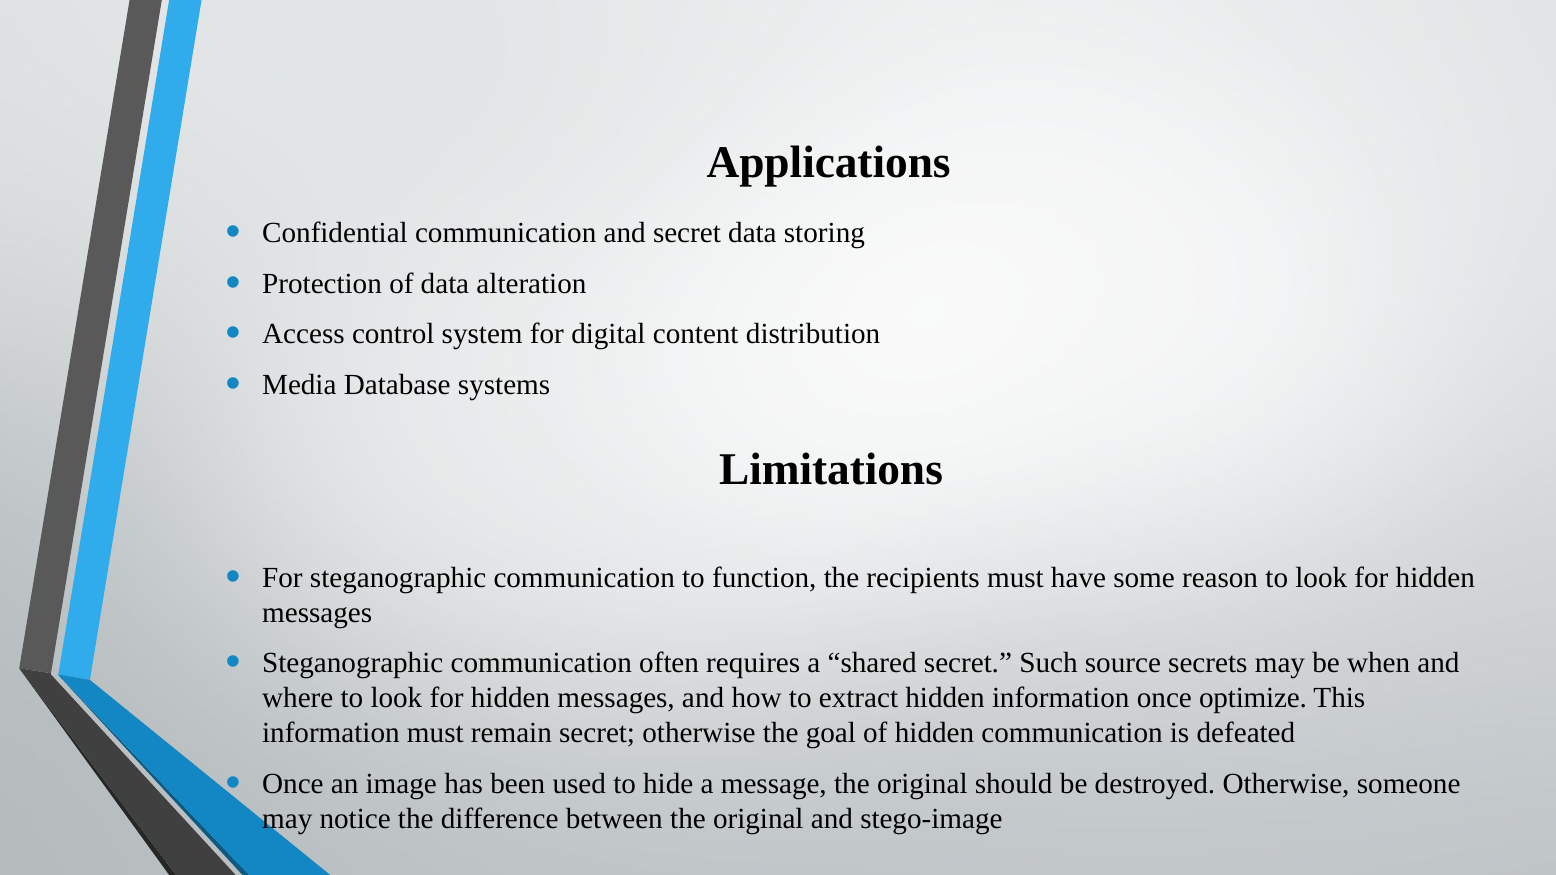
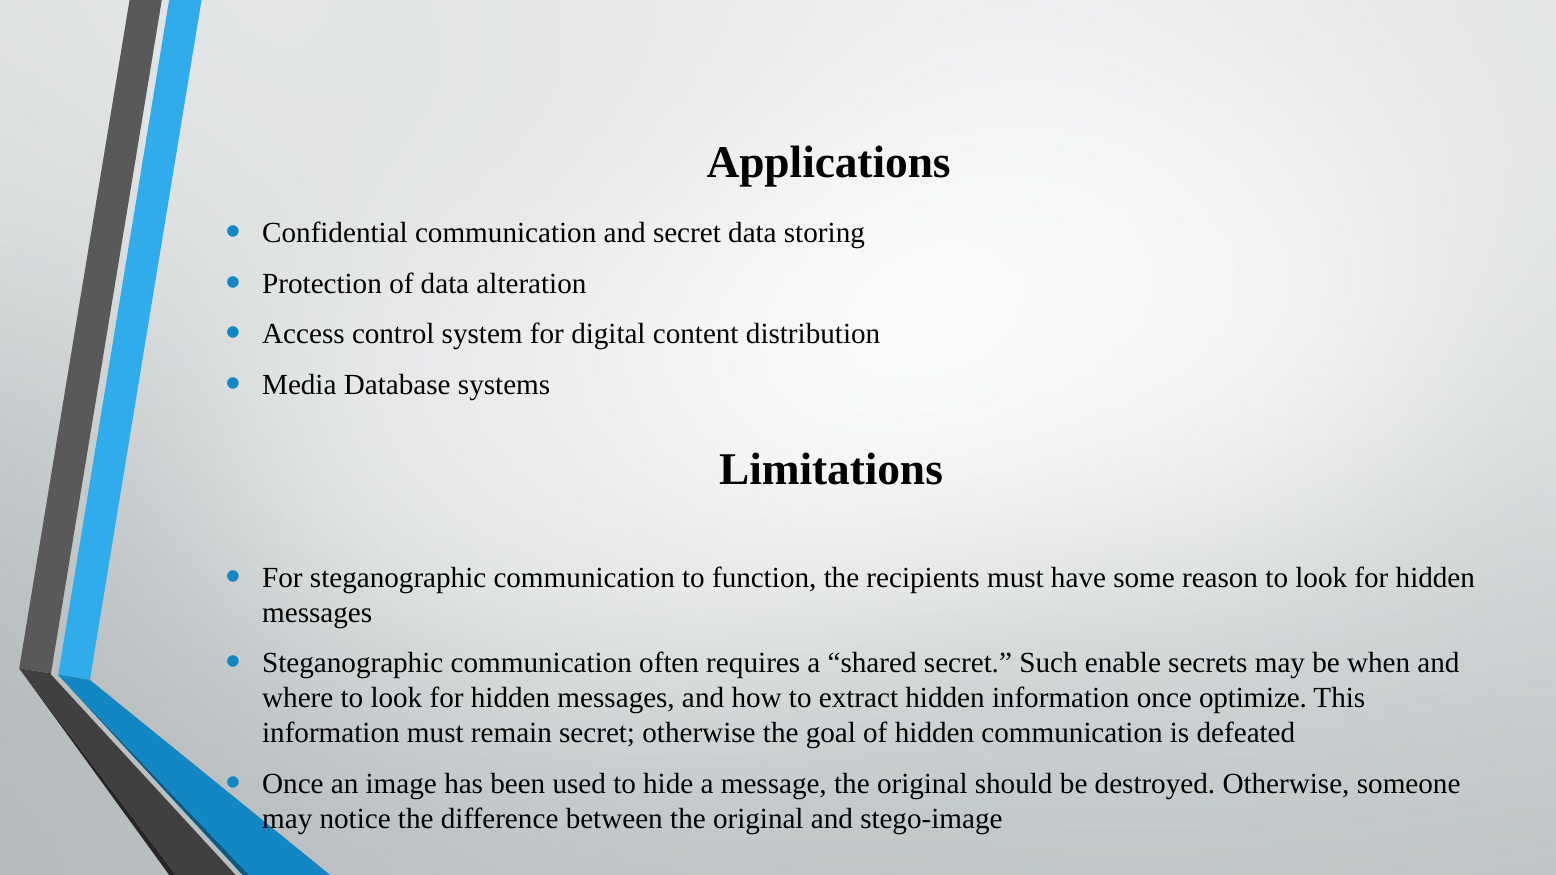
source: source -> enable (1123, 663)
